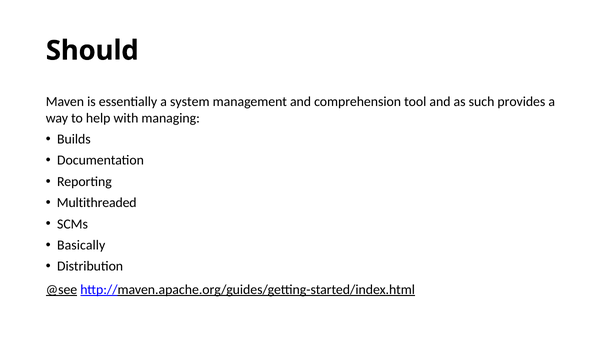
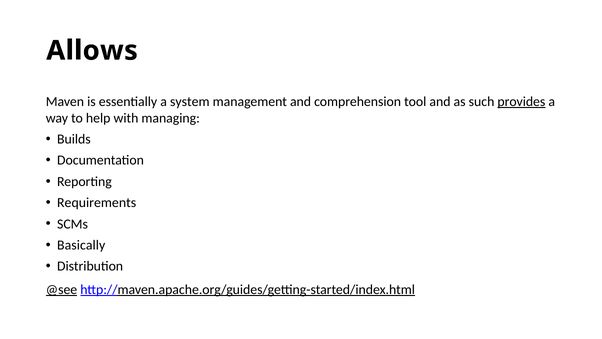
Should: Should -> Allows (92, 51)
provides underline: none -> present (521, 102)
Multithreaded: Multithreaded -> Requirements (97, 203)
